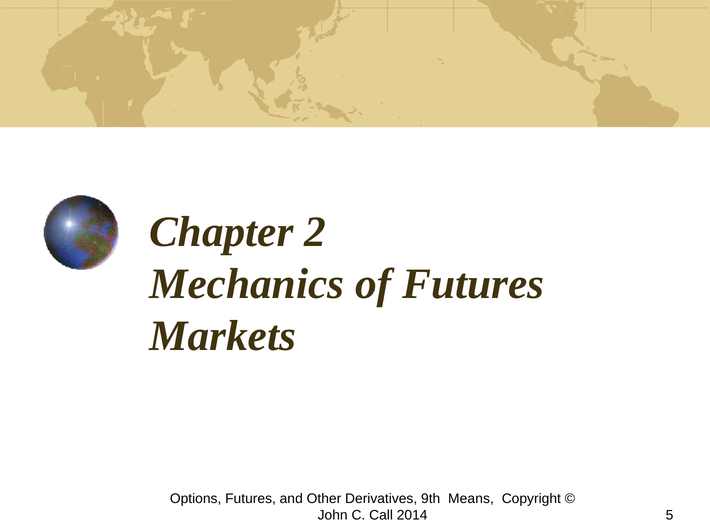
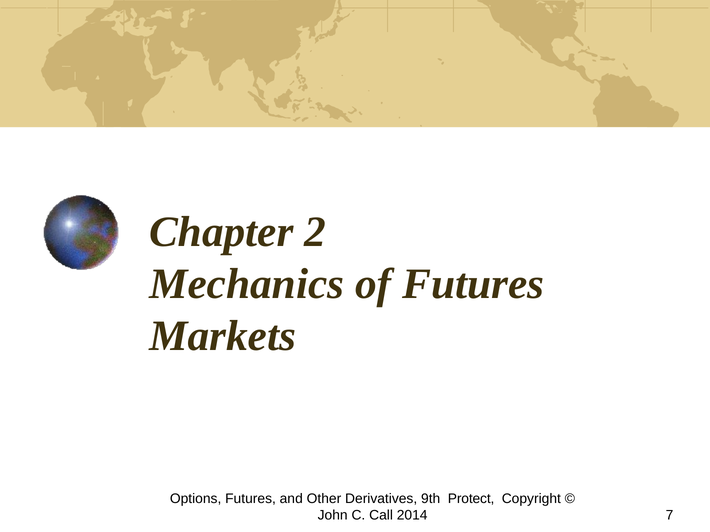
Means: Means -> Protect (471, 499)
5: 5 -> 7 (669, 516)
